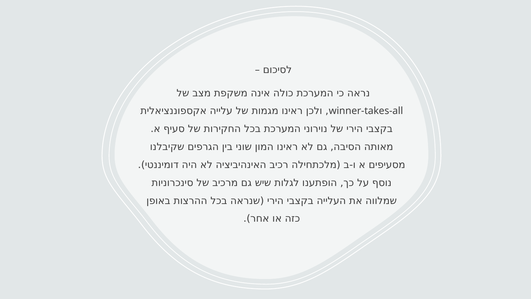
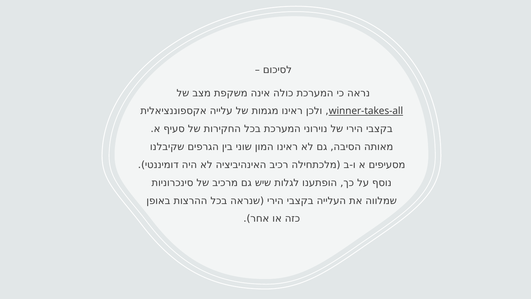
winner-takes-all underline: none -> present (366, 111)
